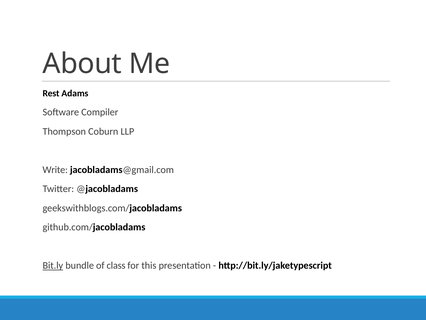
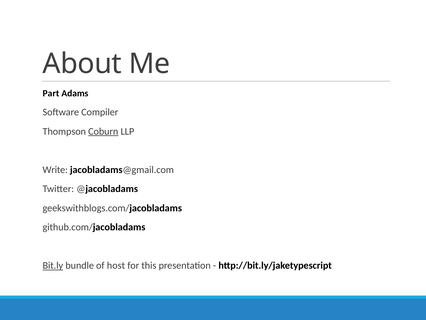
Rest: Rest -> Part (51, 93)
Coburn underline: none -> present (103, 131)
class: class -> host (116, 265)
